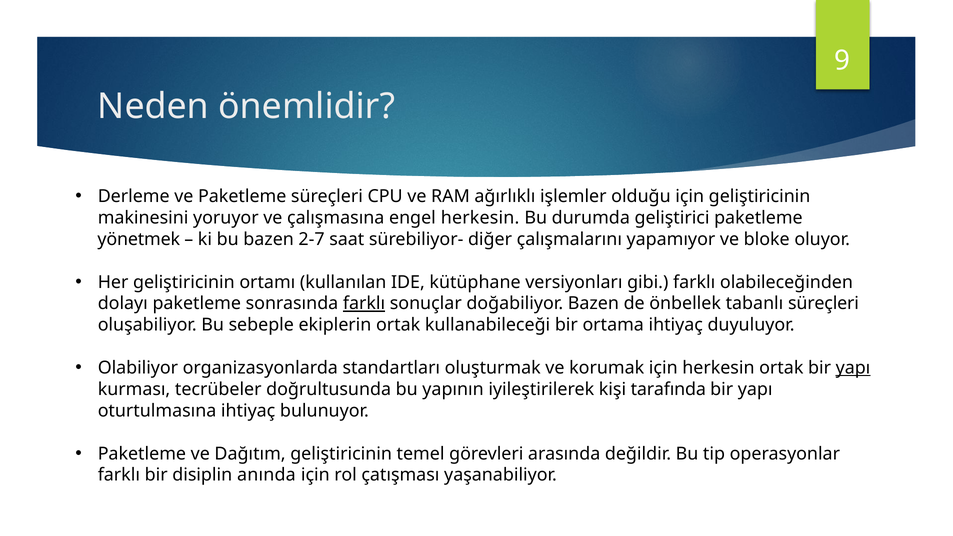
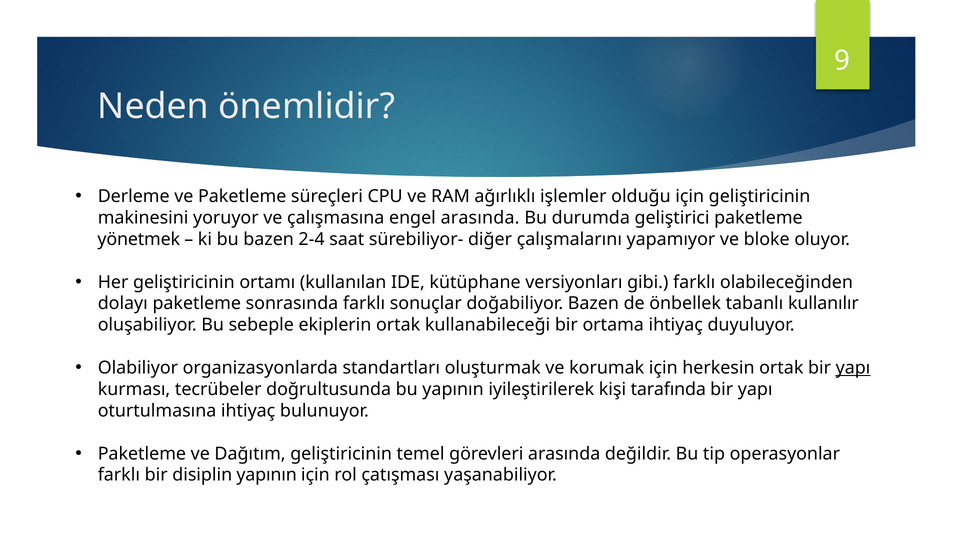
engel herkesin: herkesin -> arasında (480, 218)
2-7: 2-7 -> 2-4 (312, 239)
farklı underline: present -> none (364, 304)
tabanlı süreçleri: süreçleri -> kullanılır (823, 304)
disiplin anında: anında -> yapının (267, 475)
